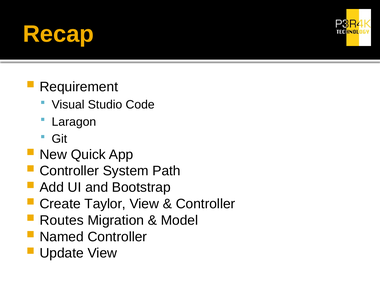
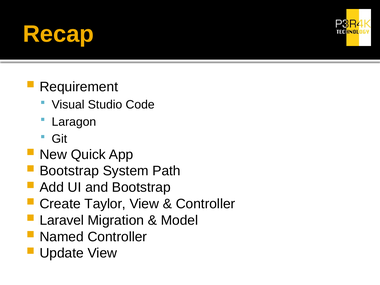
Controller: Controller -> Bootstrap (69, 171)
Routes: Routes -> Laravel (62, 220)
